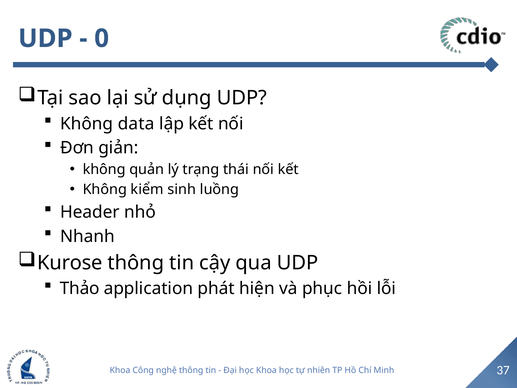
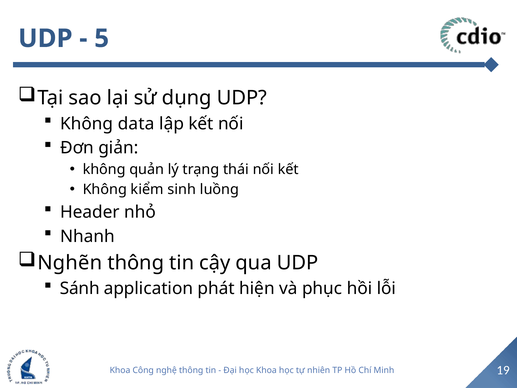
0: 0 -> 5 (102, 38)
Kurose: Kurose -> Nghẽn (70, 263)
Thảo: Thảo -> Sánh (80, 288)
37: 37 -> 19 (503, 370)
